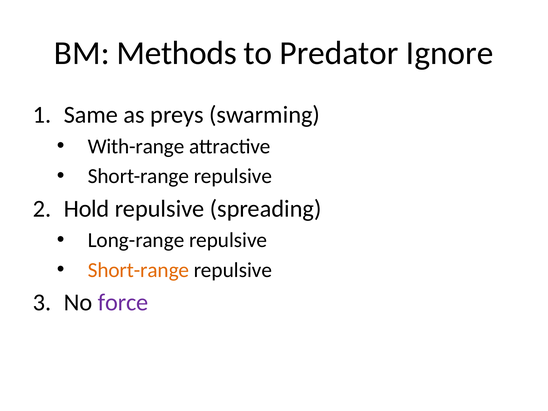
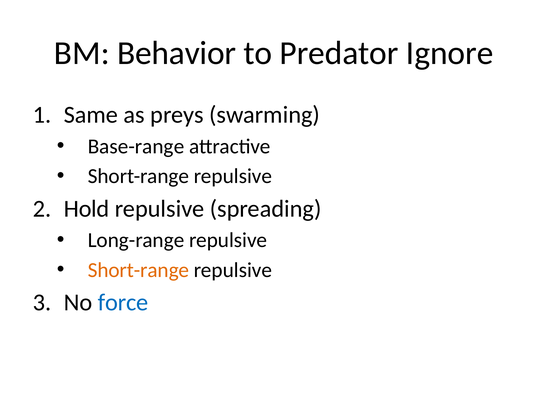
Methods: Methods -> Behavior (177, 53)
With-range: With-range -> Base-range (136, 146)
force colour: purple -> blue (123, 303)
